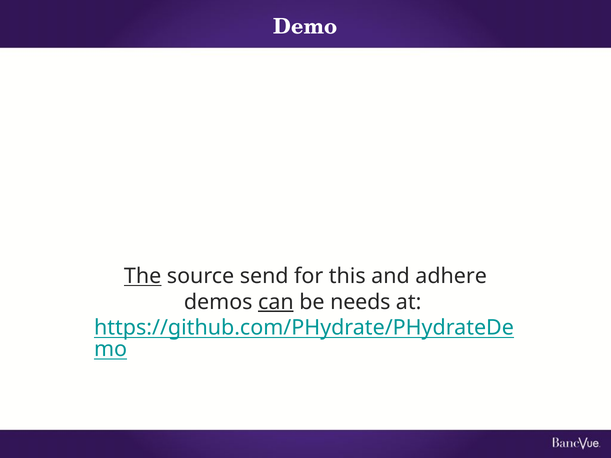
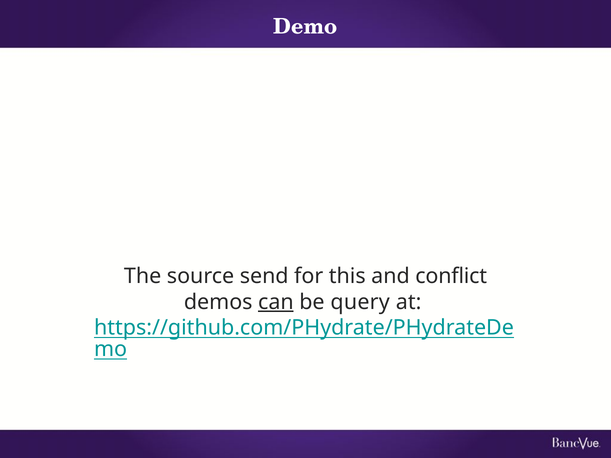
The underline: present -> none (143, 276)
adhere: adhere -> conflict (451, 276)
needs: needs -> query (360, 302)
